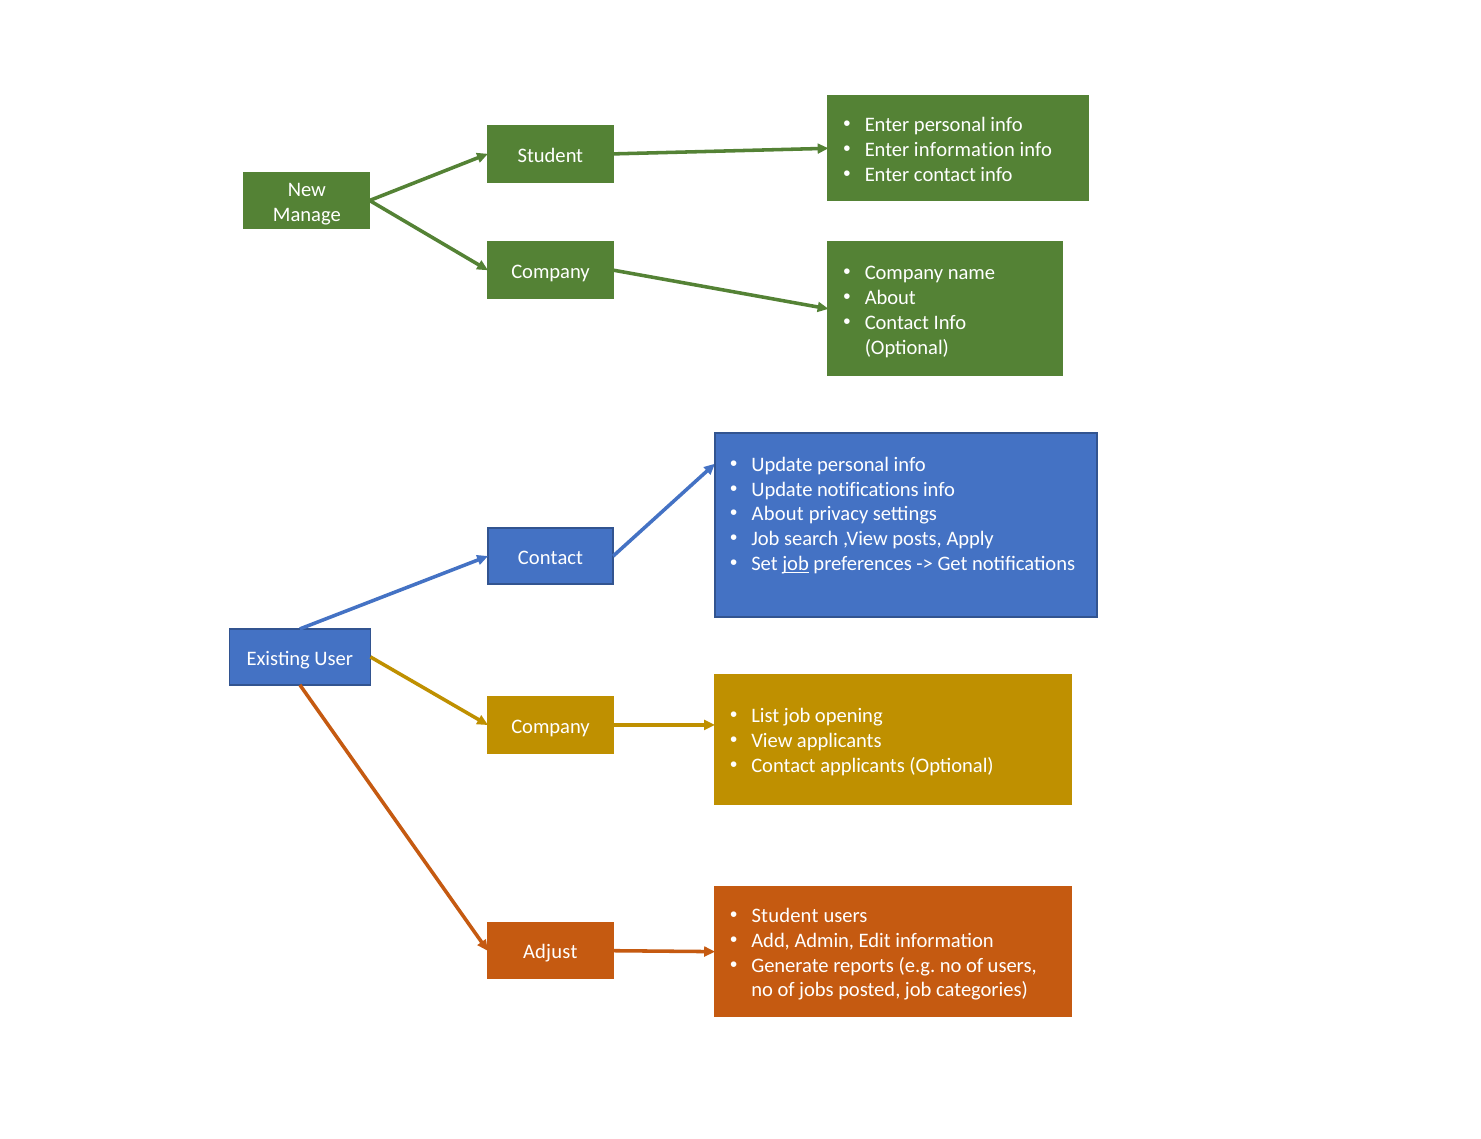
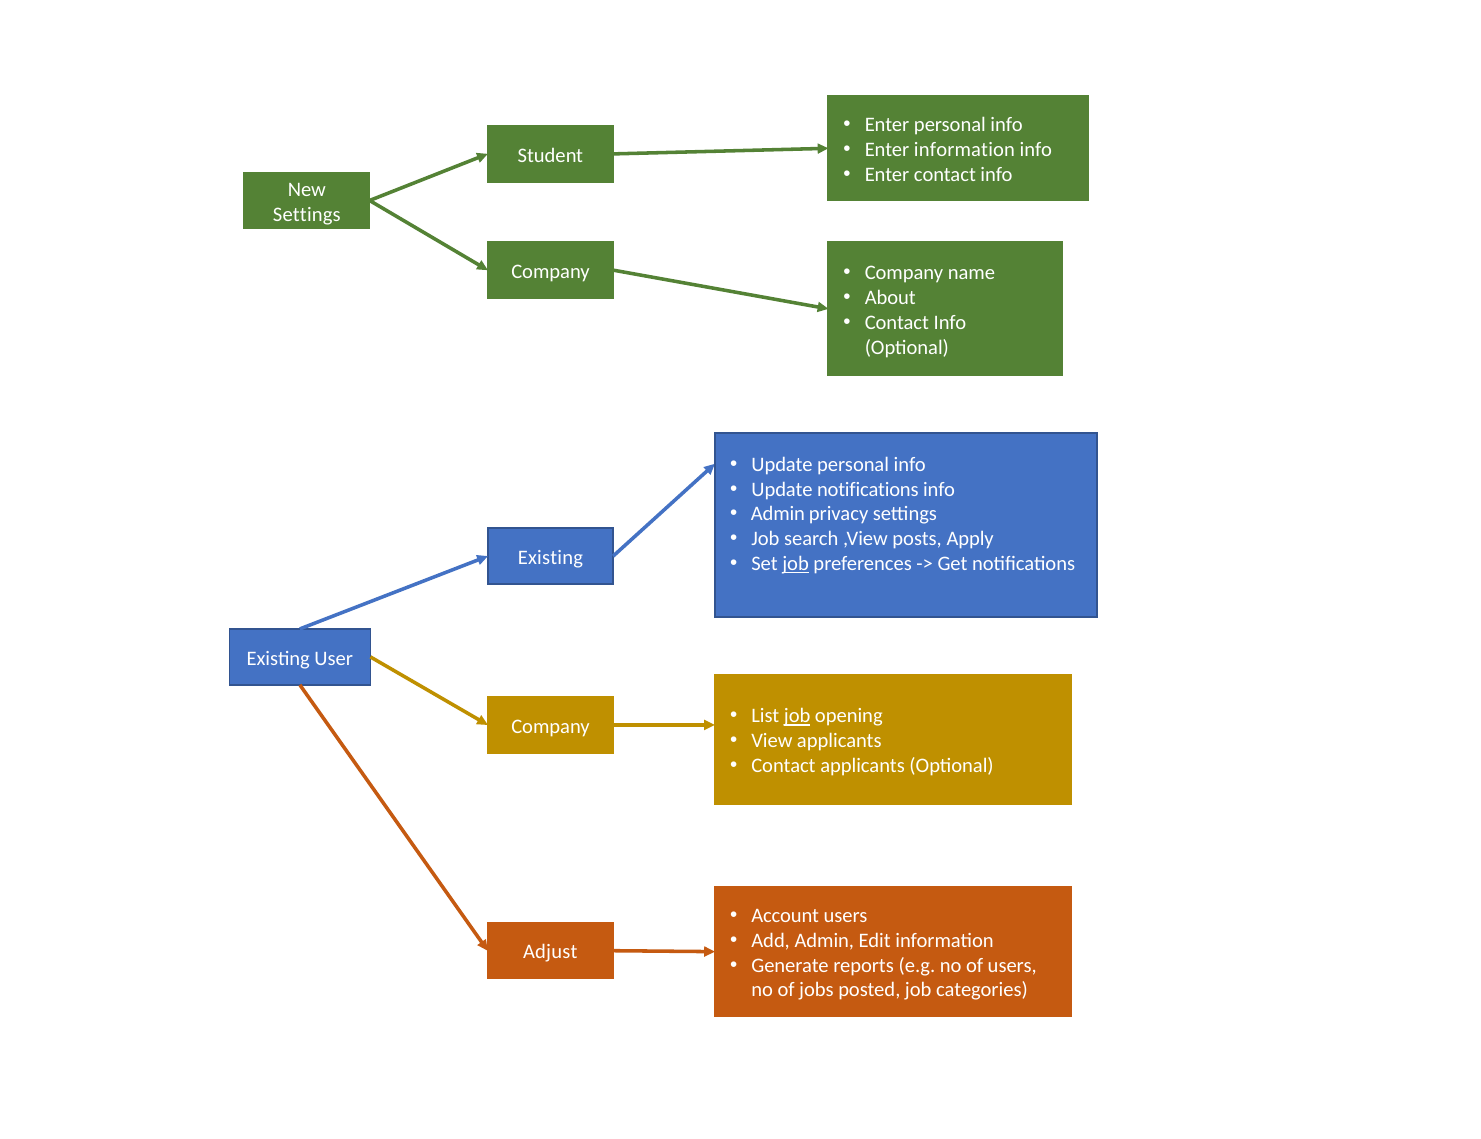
Manage: Manage -> Settings (307, 214)
About: About -> Admin (778, 514)
Contact: Contact -> Existing (550, 558)
job underline: none -> present (797, 716)
Student: Student -> Account (785, 916)
